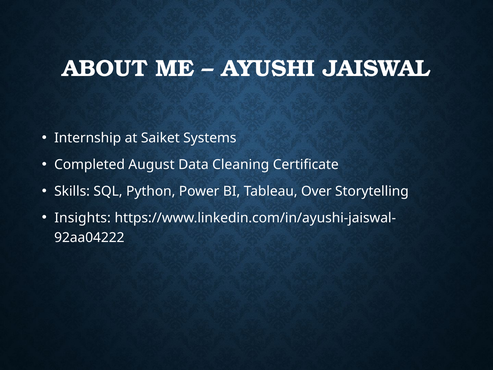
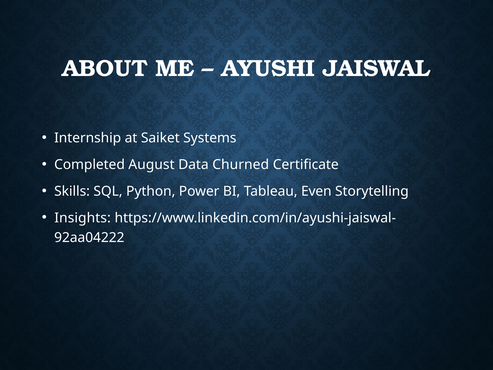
Cleaning: Cleaning -> Churned (241, 165)
Over: Over -> Even (316, 191)
